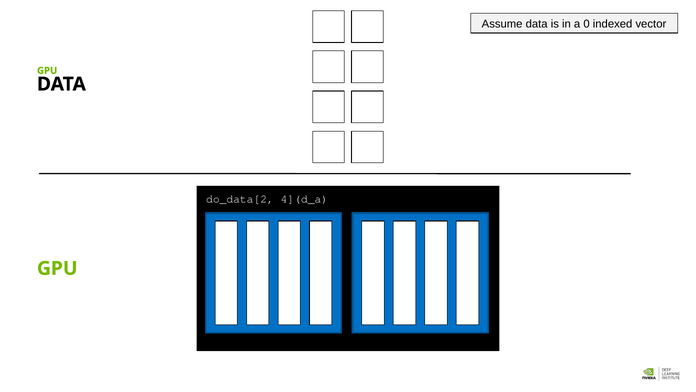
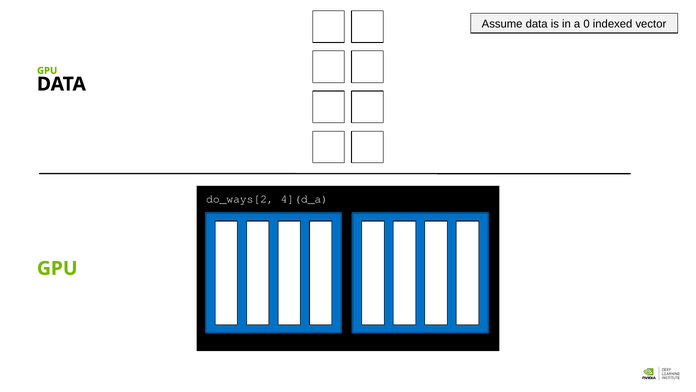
do_data[2: do_data[2 -> do_ways[2 (240, 199)
